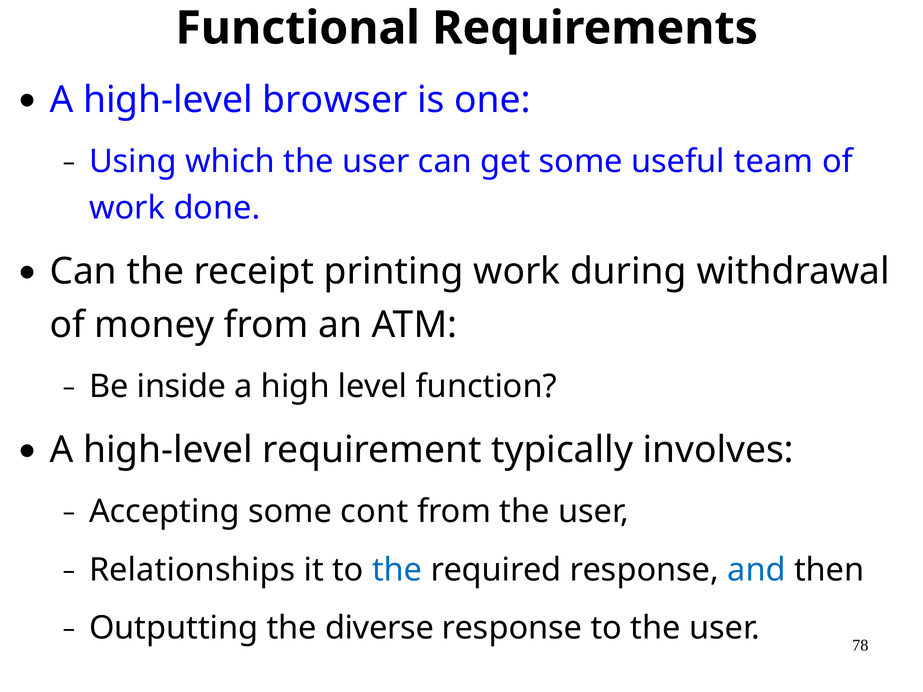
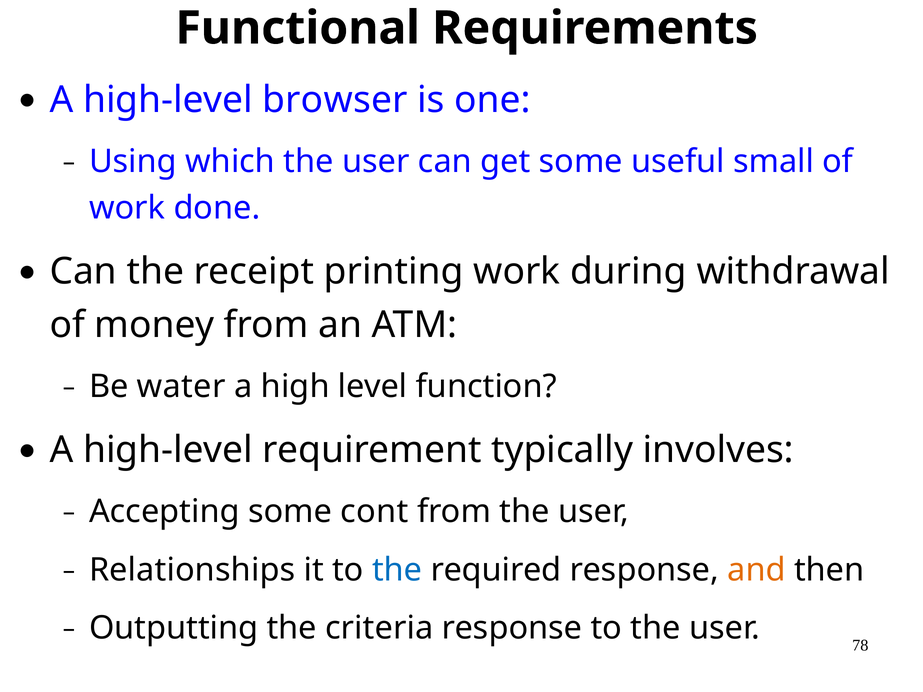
team: team -> small (774, 161)
inside: inside -> water (181, 387)
and colour: blue -> orange (757, 570)
diverse: diverse -> criteria (379, 628)
